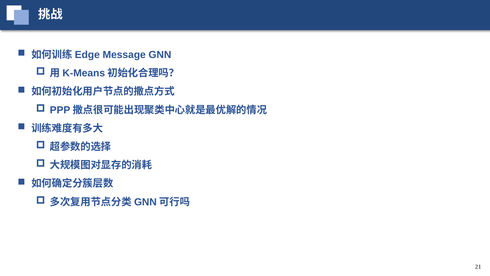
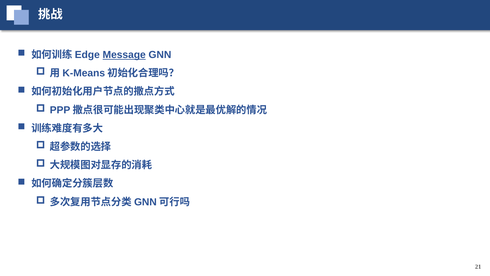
Message underline: none -> present (124, 55)
